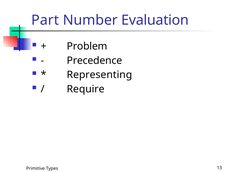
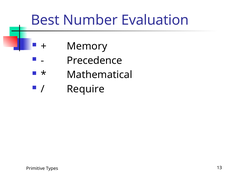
Part: Part -> Best (45, 20)
Problem: Problem -> Memory (87, 46)
Representing: Representing -> Mathematical (100, 75)
